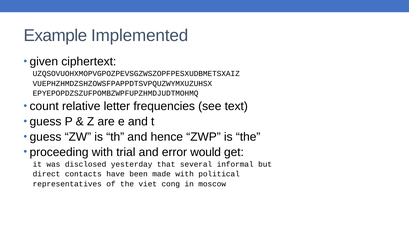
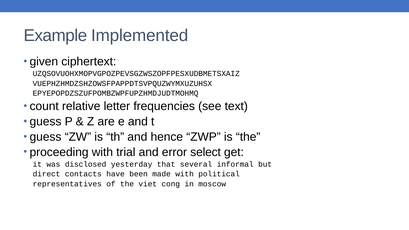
would: would -> select (206, 152)
